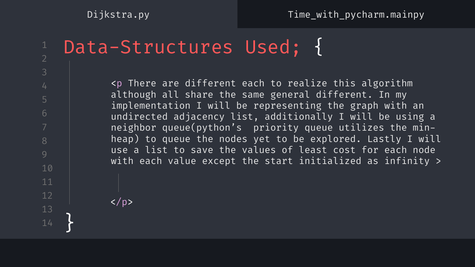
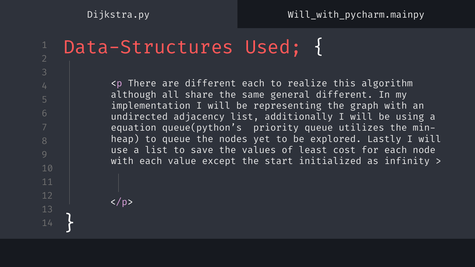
Time_with_pycharm.mainpy: Time_with_pycharm.mainpy -> Will_with_pycharm.mainpy (356, 15)
neighbor: neighbor -> equation (134, 128)
